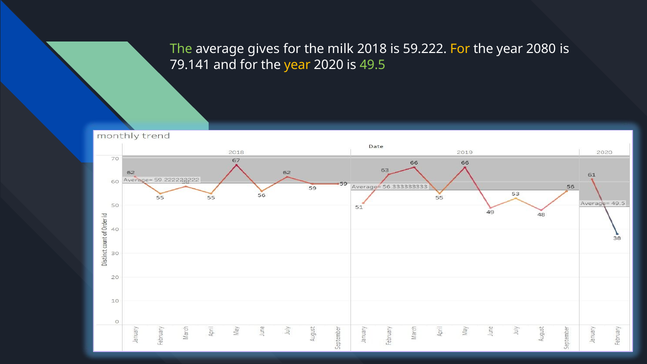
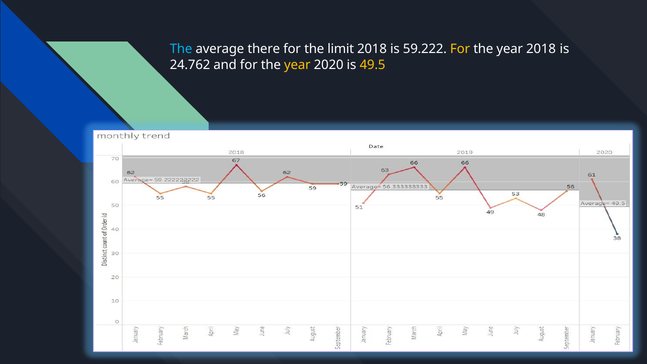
The colour: light green -> light blue (181, 49)
gives: gives -> there (264, 49)
milk: milk -> limit (341, 49)
year 2080: 2080 -> 2018 (541, 49)
79.141: 79.141 -> 24.762 (190, 65)
49.5 colour: light green -> yellow (373, 65)
